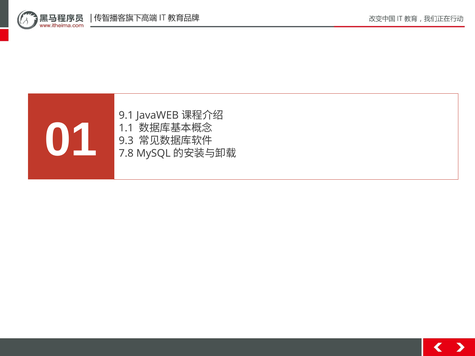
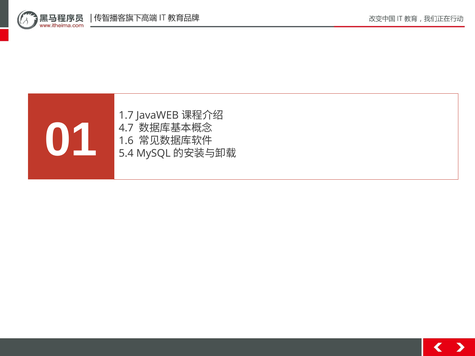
9.1: 9.1 -> 1.7 (126, 116)
1.1: 1.1 -> 4.7 (126, 128)
9.3: 9.3 -> 1.6 (126, 141)
7.8: 7.8 -> 5.4 (126, 154)
